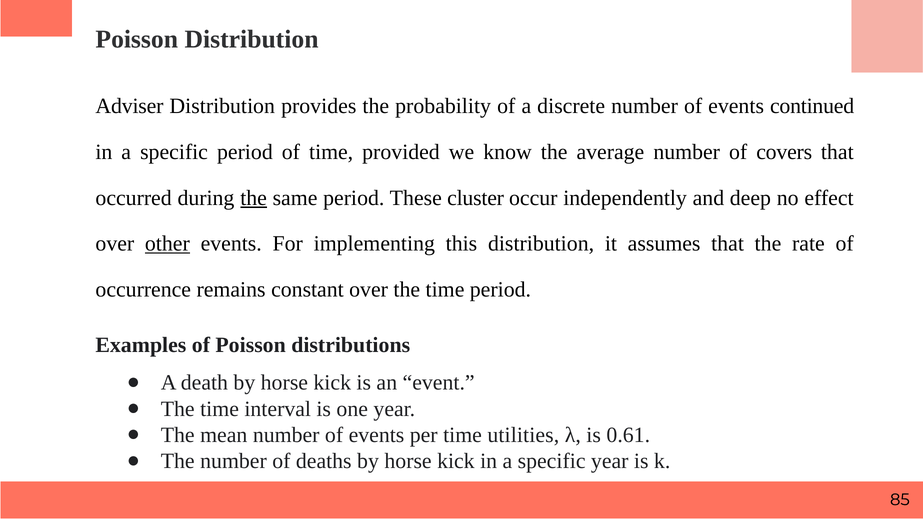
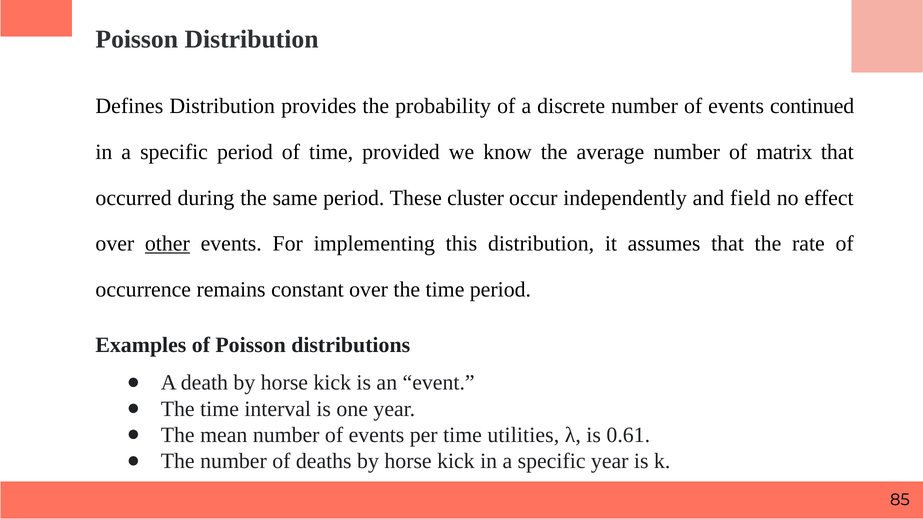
Adviser: Adviser -> Defines (129, 106)
covers: covers -> matrix (784, 152)
the underline: present -> none (254, 198)
deep: deep -> field (750, 198)
